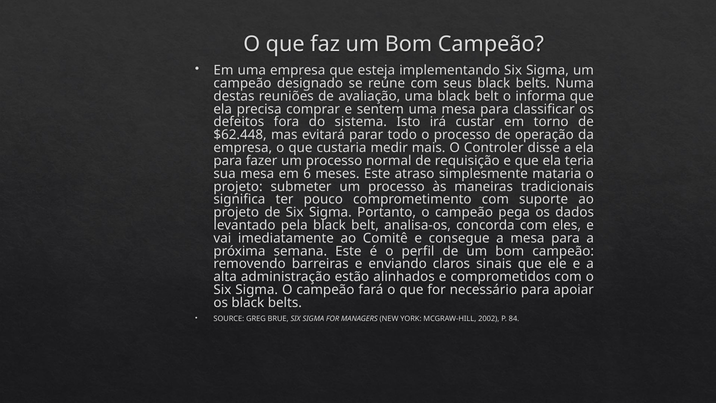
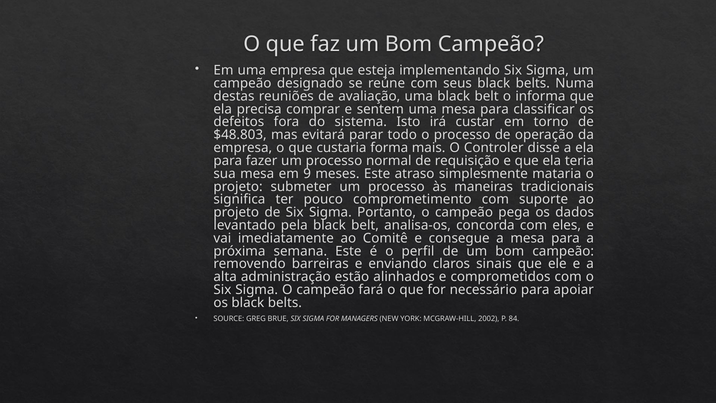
$62.448: $62.448 -> $48.803 (240, 135)
medir: medir -> forma (389, 148)
6: 6 -> 9 (307, 174)
